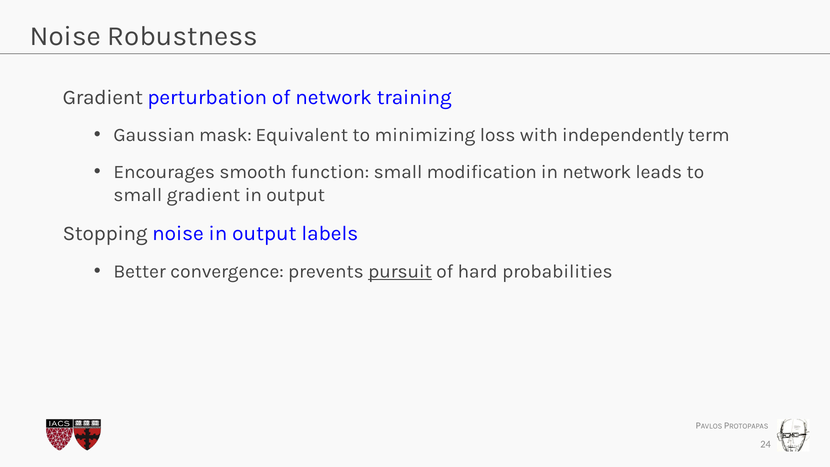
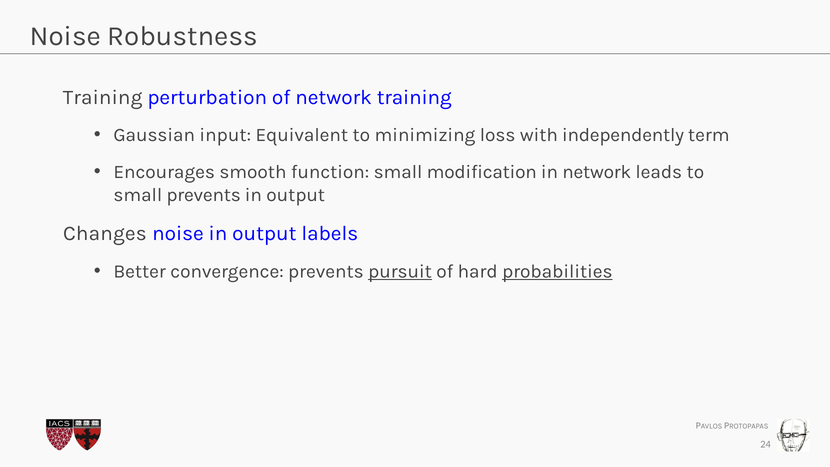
Gradient: Gradient -> Training (103, 97)
mask: mask -> input (225, 135)
small gradient: gradient -> prevents (204, 195)
Stopping: Stopping -> Changes (105, 233)
probabilities underline: none -> present (557, 271)
